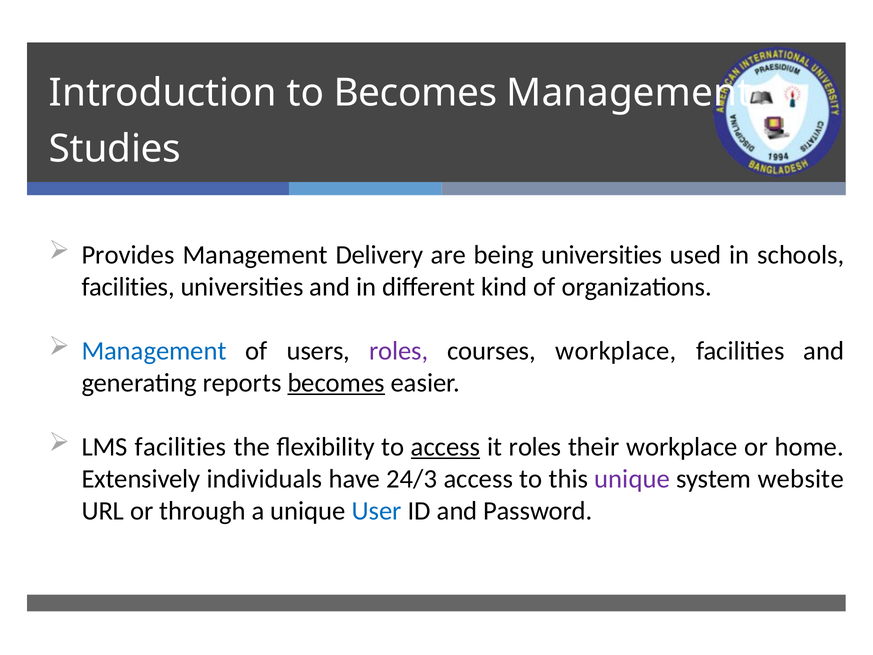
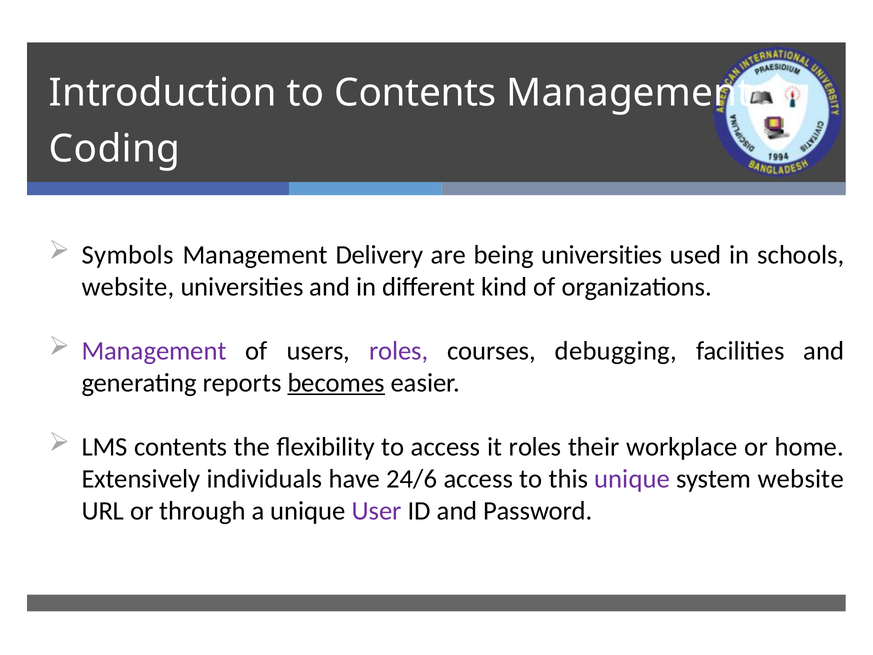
to Becomes: Becomes -> Contents (415, 93)
Studies: Studies -> Coding (115, 149)
Provides: Provides -> Symbols (128, 255)
facilities: facilities -> website (128, 287)
Management colour: blue -> purple (154, 351)
courses workplace: workplace -> debugging (616, 351)
LMS facilities: facilities -> contents (181, 447)
access underline: present -> none (446, 447)
24/3: 24/3 -> 24/6 (412, 479)
User colour: blue -> purple (377, 511)
